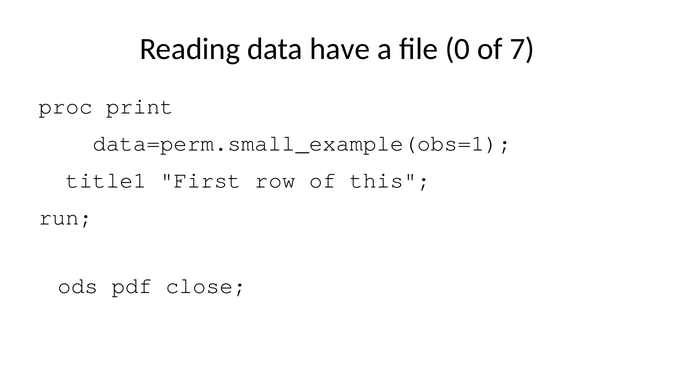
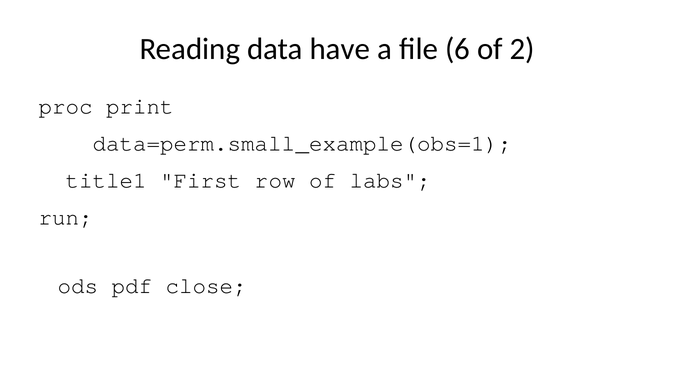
0: 0 -> 6 (458, 49)
7: 7 -> 2 (522, 49)
this: this -> labs (390, 180)
